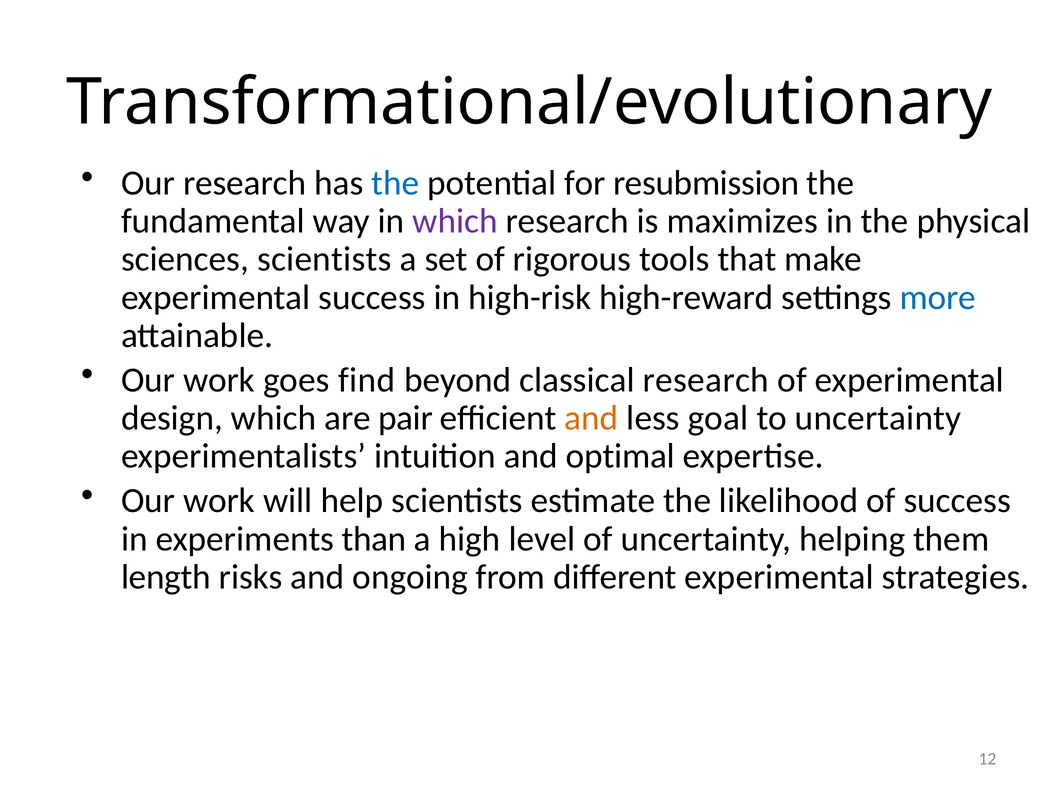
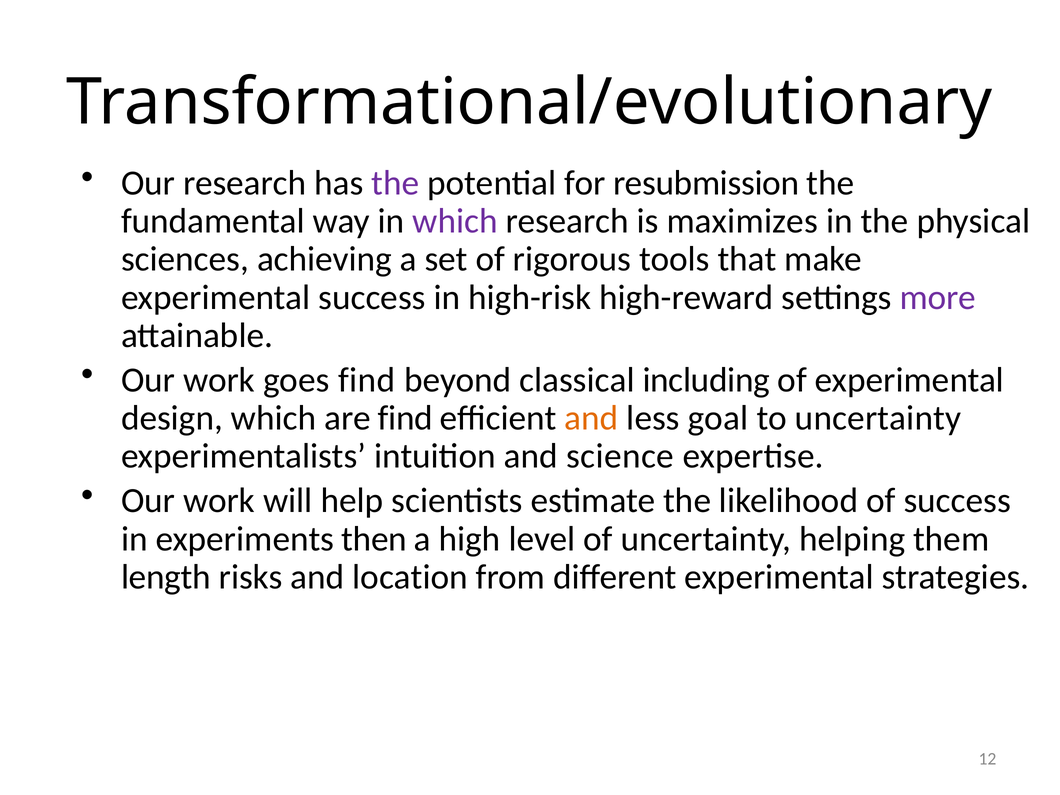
the colour: blue -> purple (395, 183)
sciences scientists: scientists -> achieving (324, 259)
more colour: blue -> purple (938, 297)
classical research: research -> including (706, 380)
are pair: pair -> find (405, 418)
optimal: optimal -> science (620, 456)
than: than -> then (374, 539)
ongoing: ongoing -> location (410, 577)
